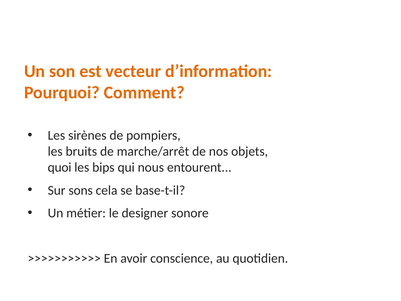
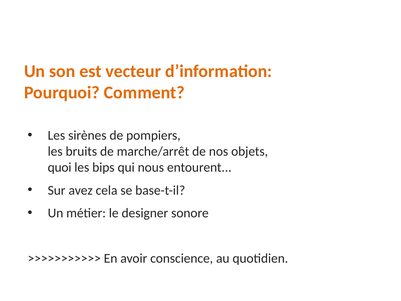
sons: sons -> avez (81, 190)
